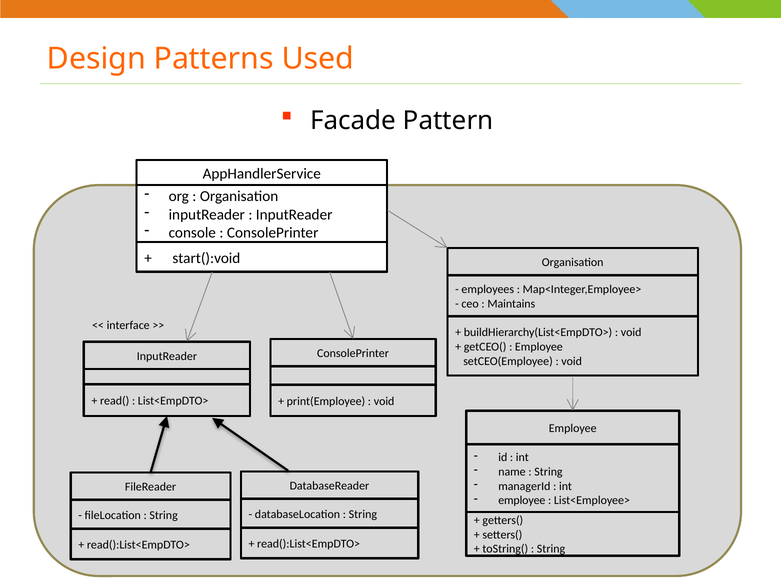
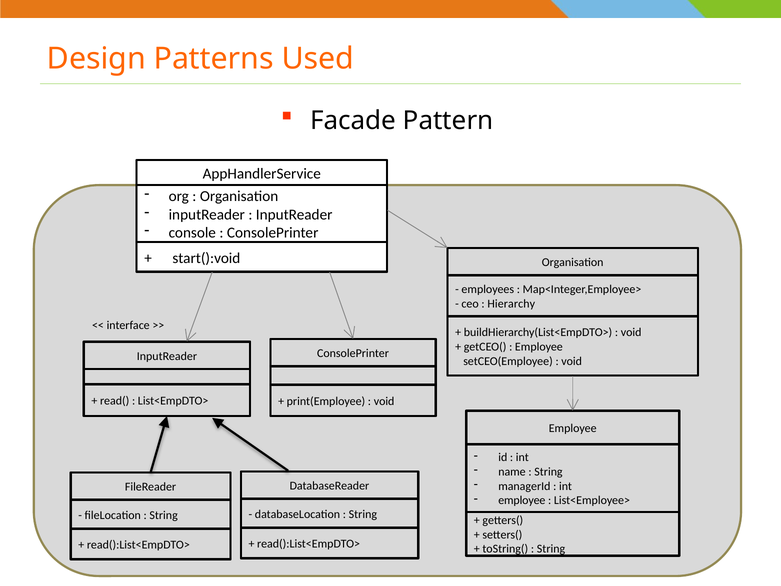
Maintains: Maintains -> Hierarchy (511, 304)
